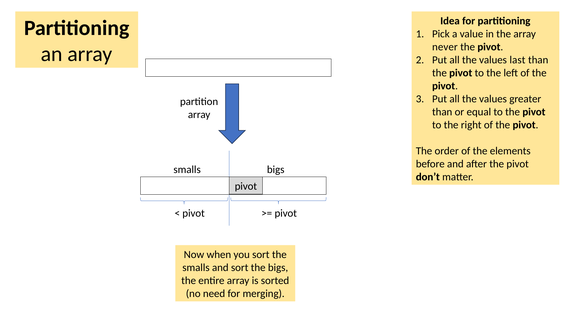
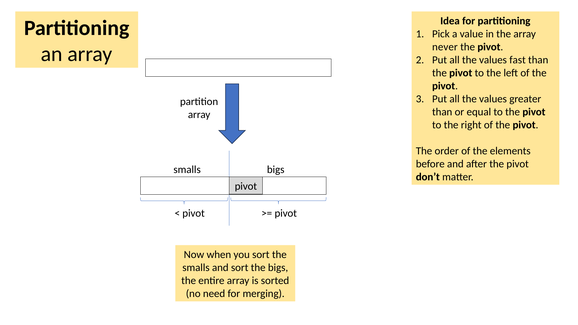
last: last -> fast (518, 60)
